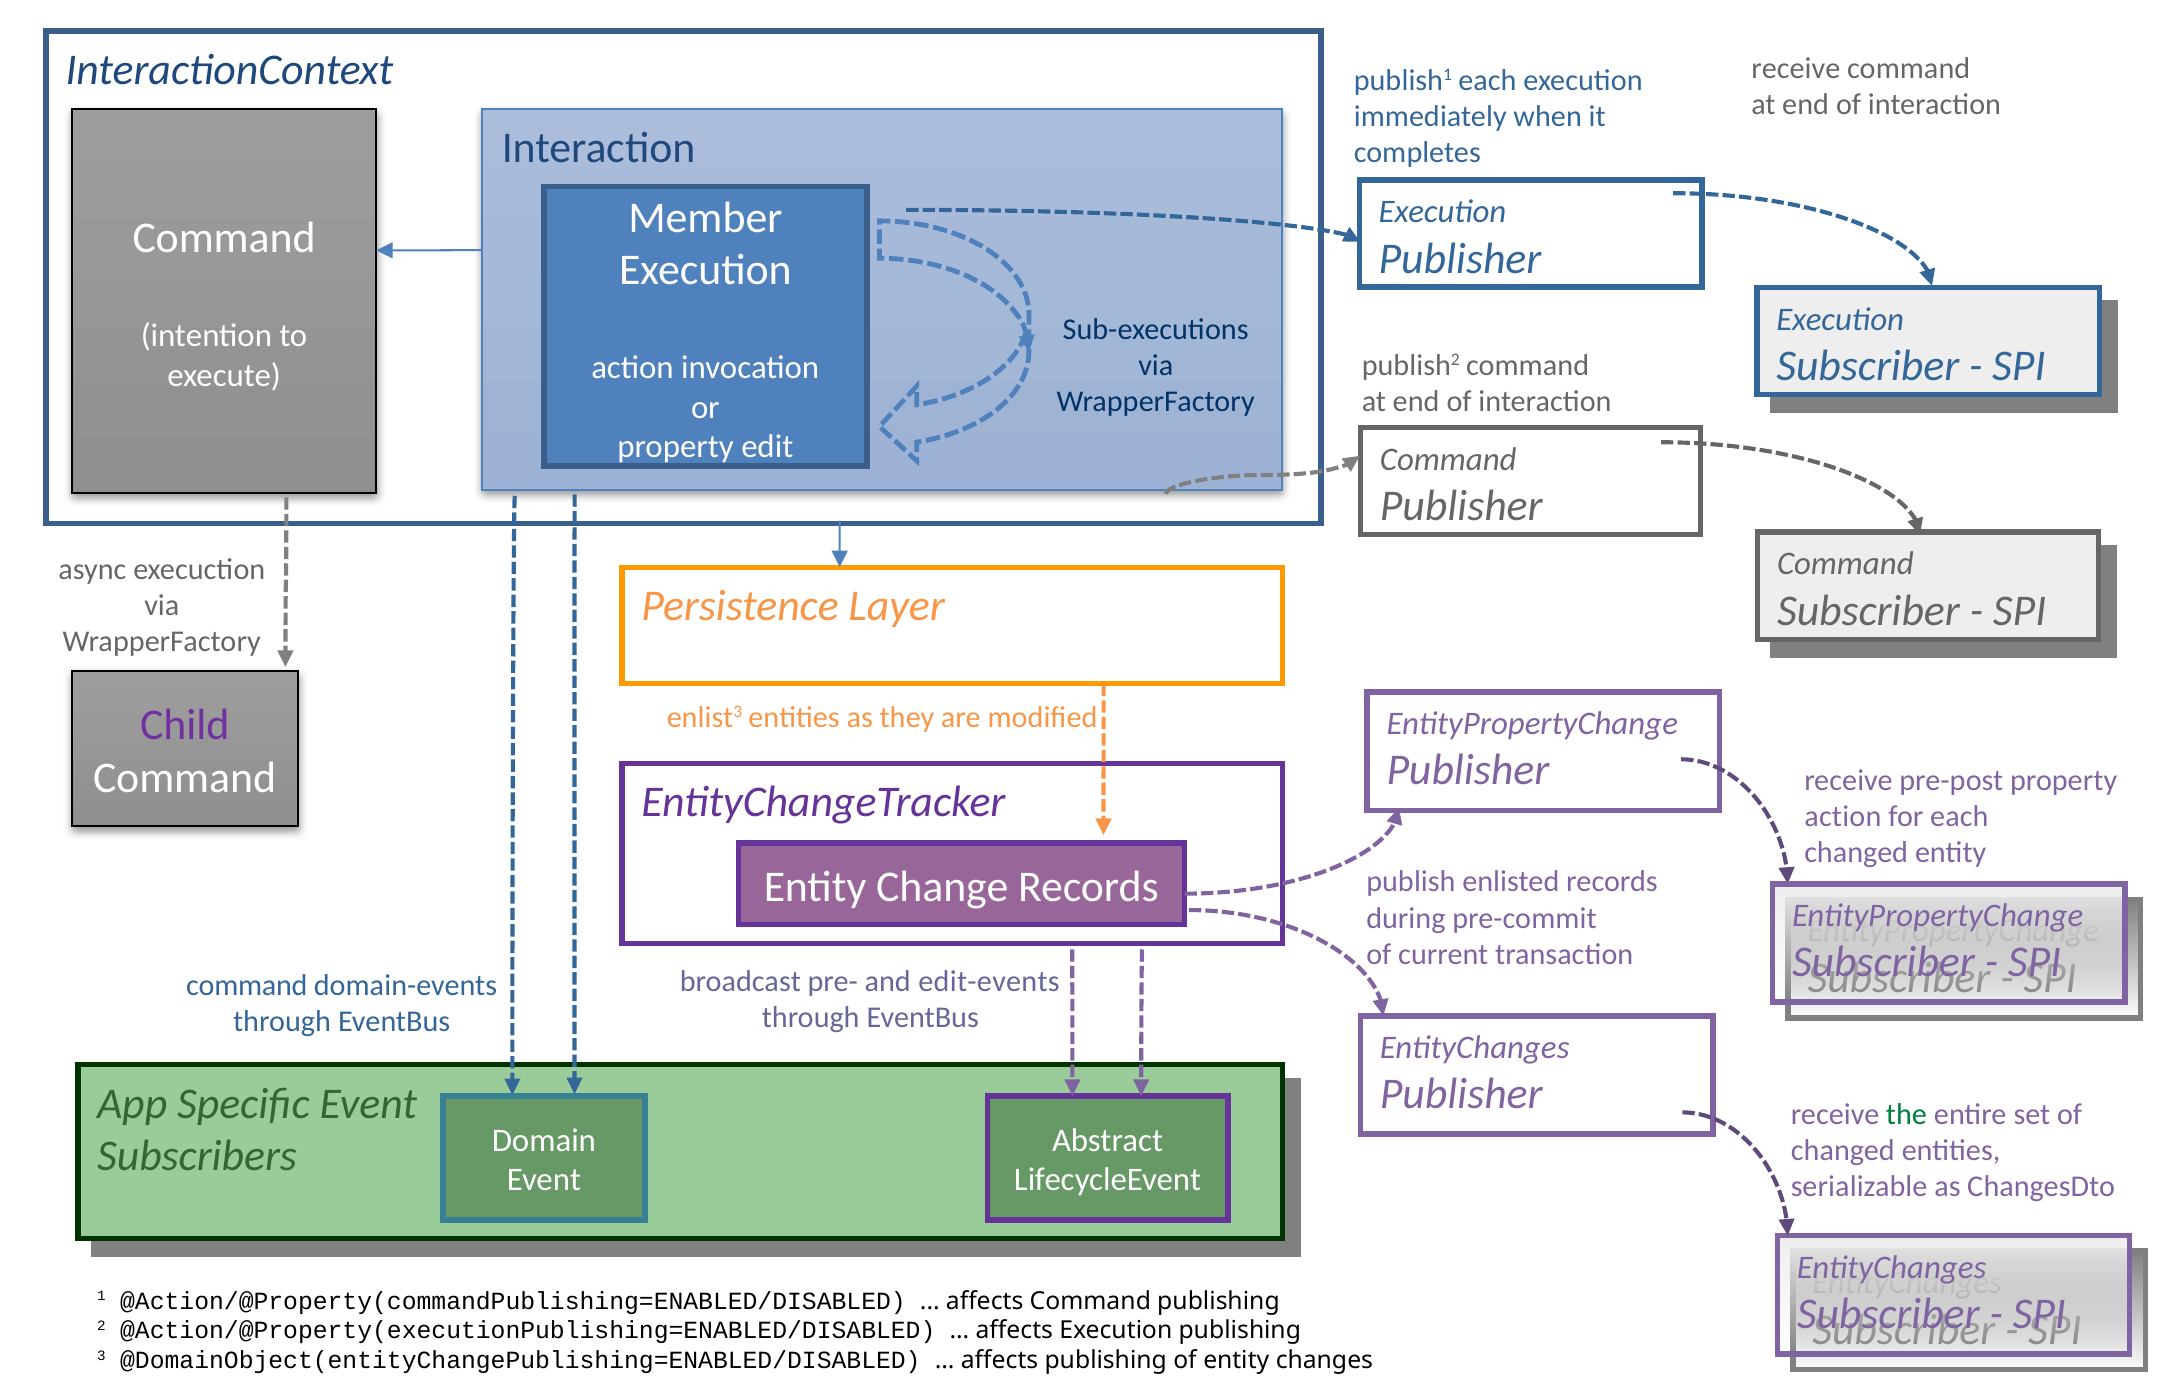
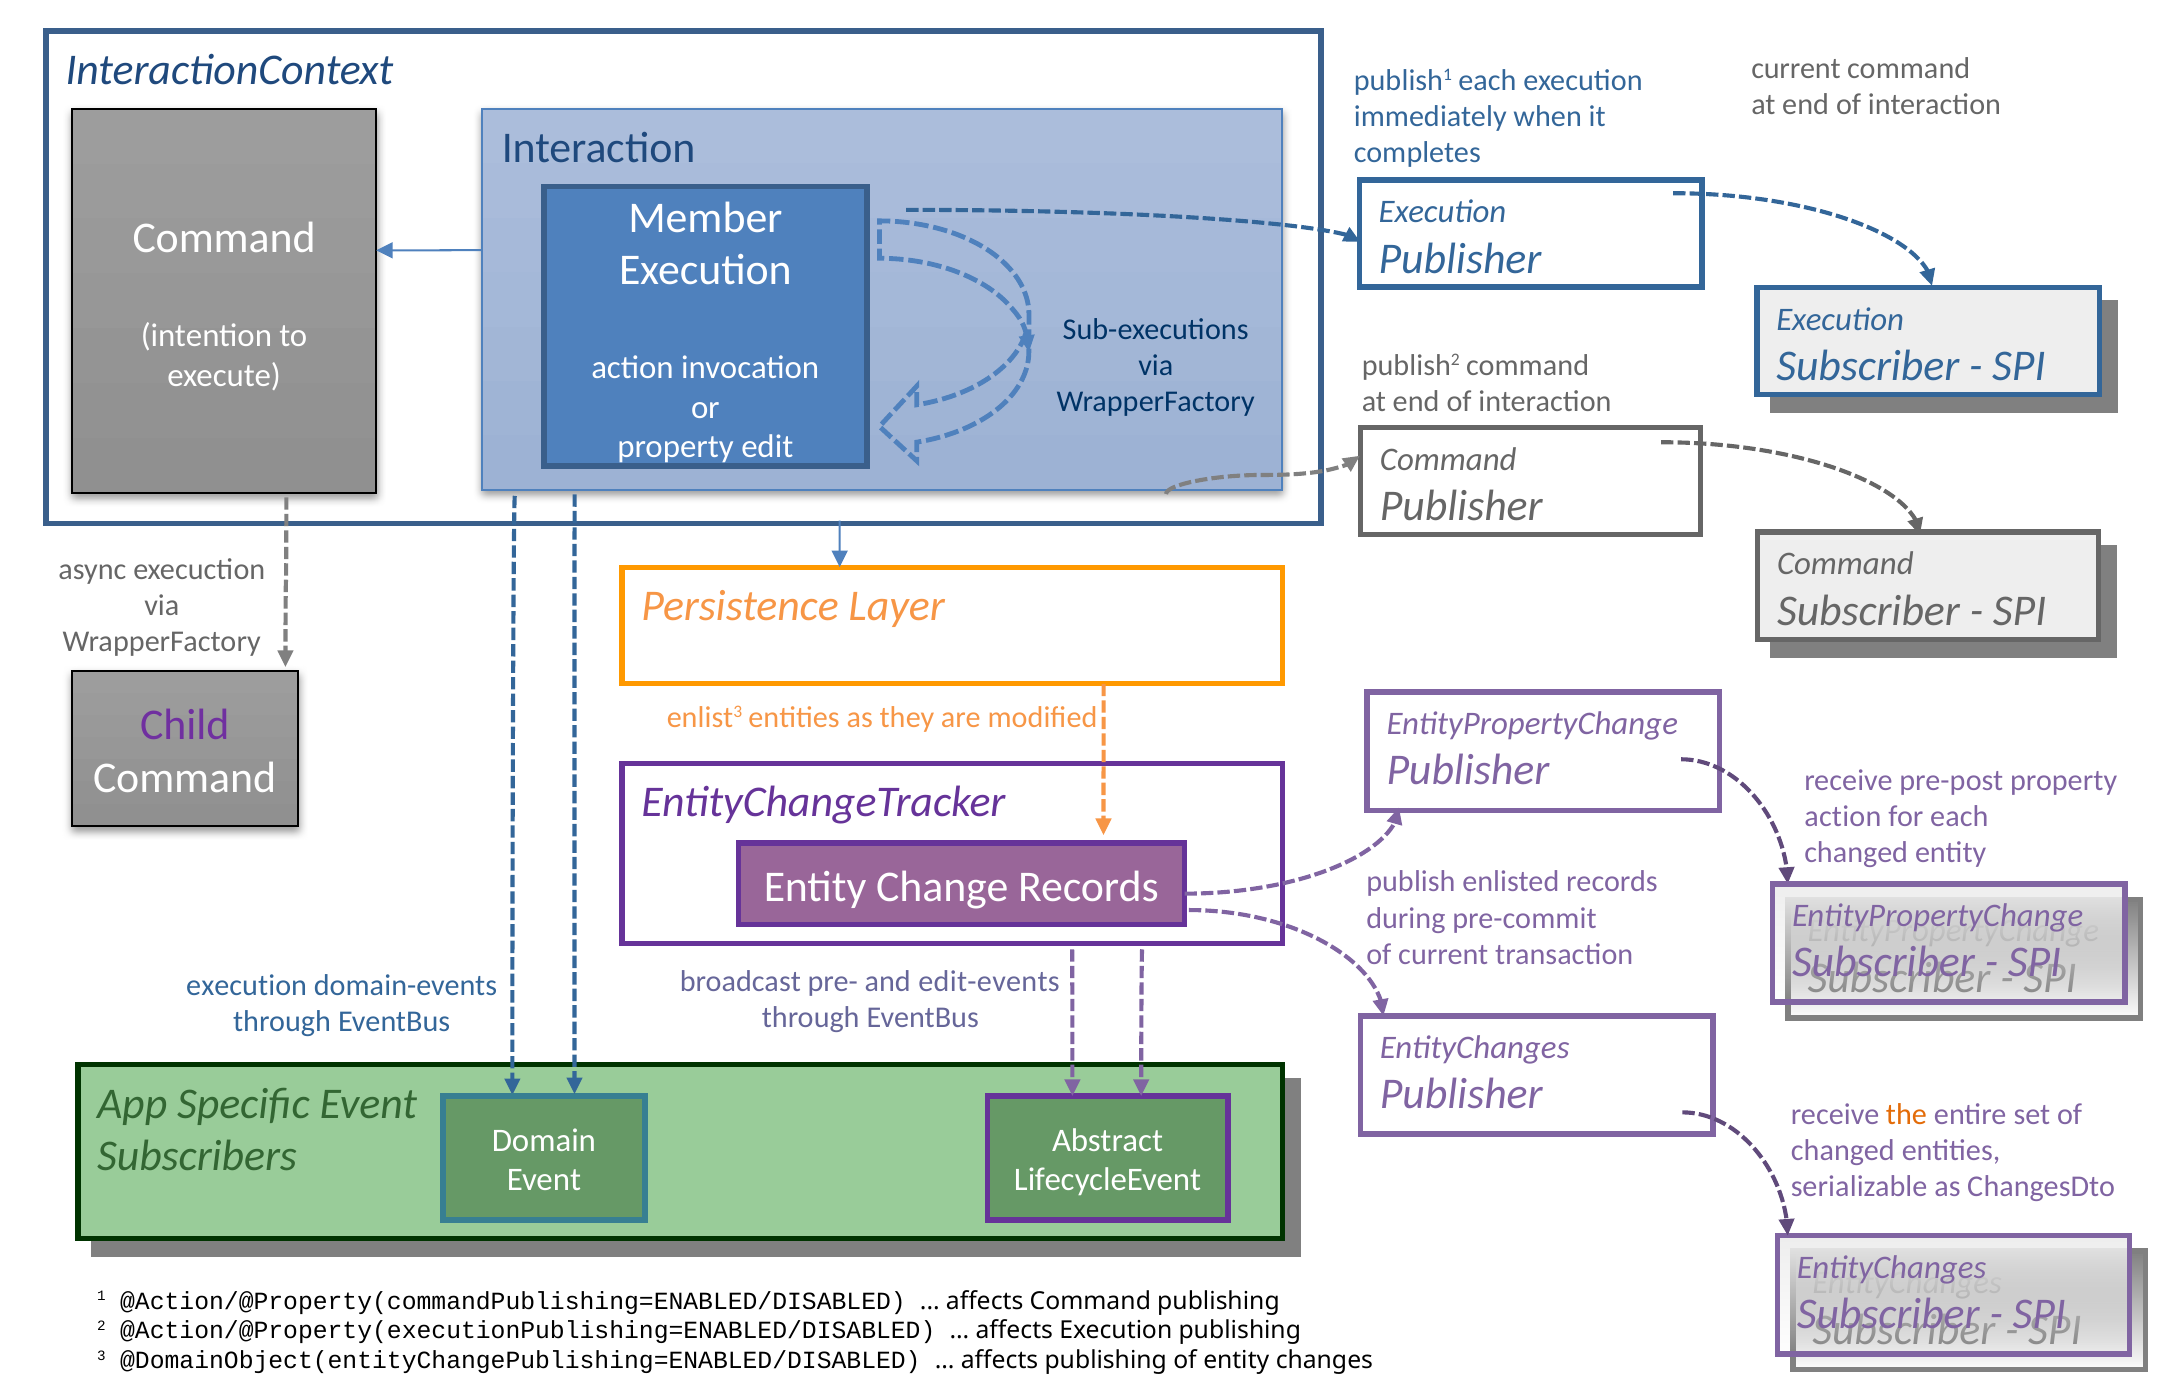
receive: receive -> current (1796, 69)
command: command -> execution (247, 986)
the colour: green -> orange (1906, 1115)
